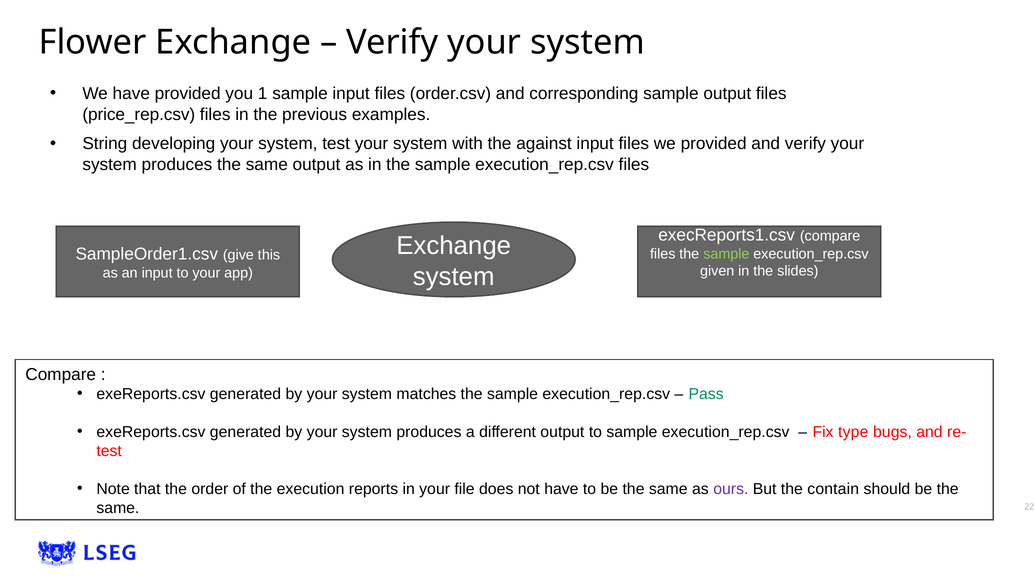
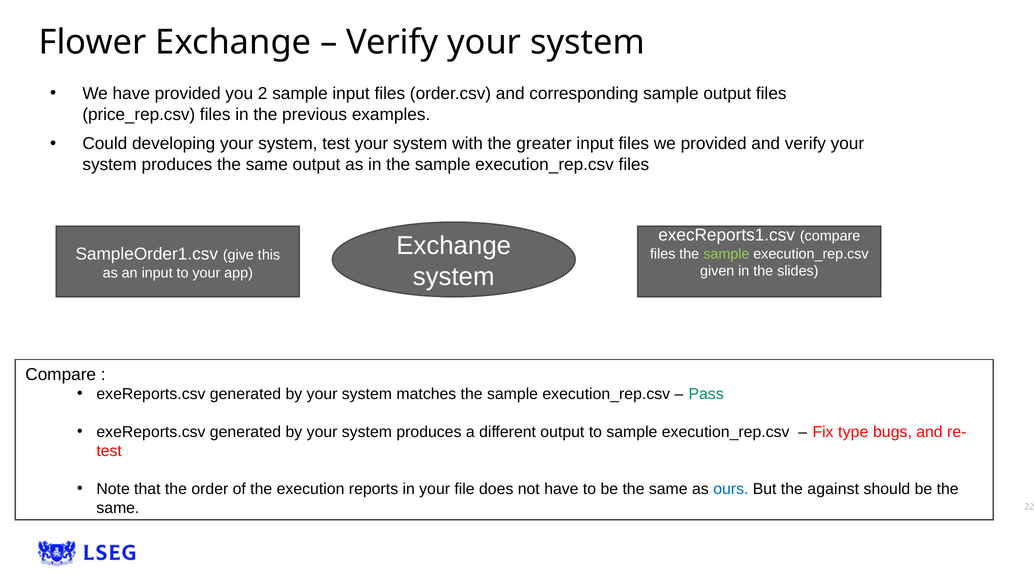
1: 1 -> 2 (263, 94)
String: String -> Could (105, 144)
against: against -> greater (544, 144)
ours colour: purple -> blue (731, 489)
contain: contain -> against (833, 489)
